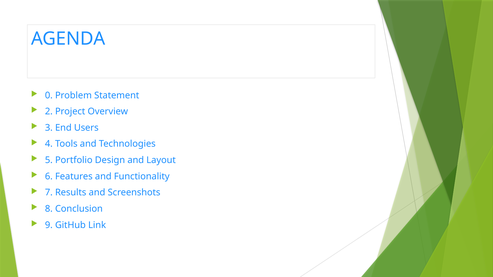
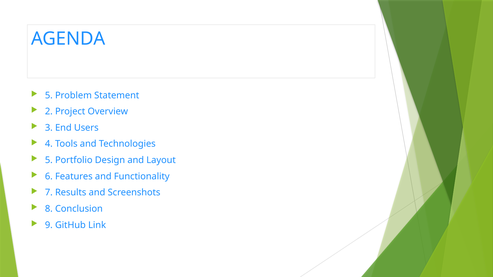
0: 0 -> 5 (49, 95)
